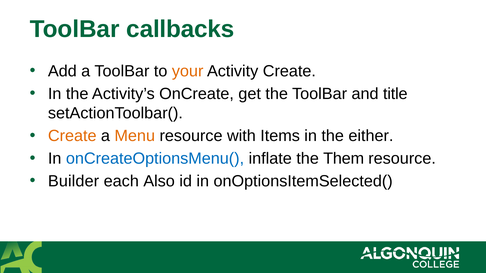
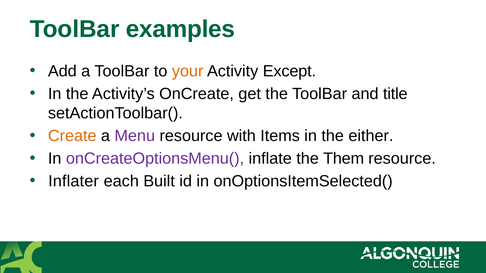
callbacks: callbacks -> examples (180, 29)
Activity Create: Create -> Except (289, 71)
Menu colour: orange -> purple (135, 136)
onCreateOptionsMenu( colour: blue -> purple (155, 159)
Builder: Builder -> Inflater (74, 181)
Also: Also -> Built (159, 181)
